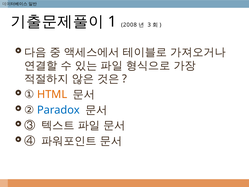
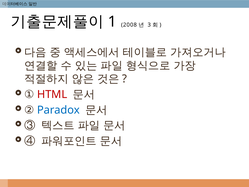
HTML colour: orange -> red (52, 94)
